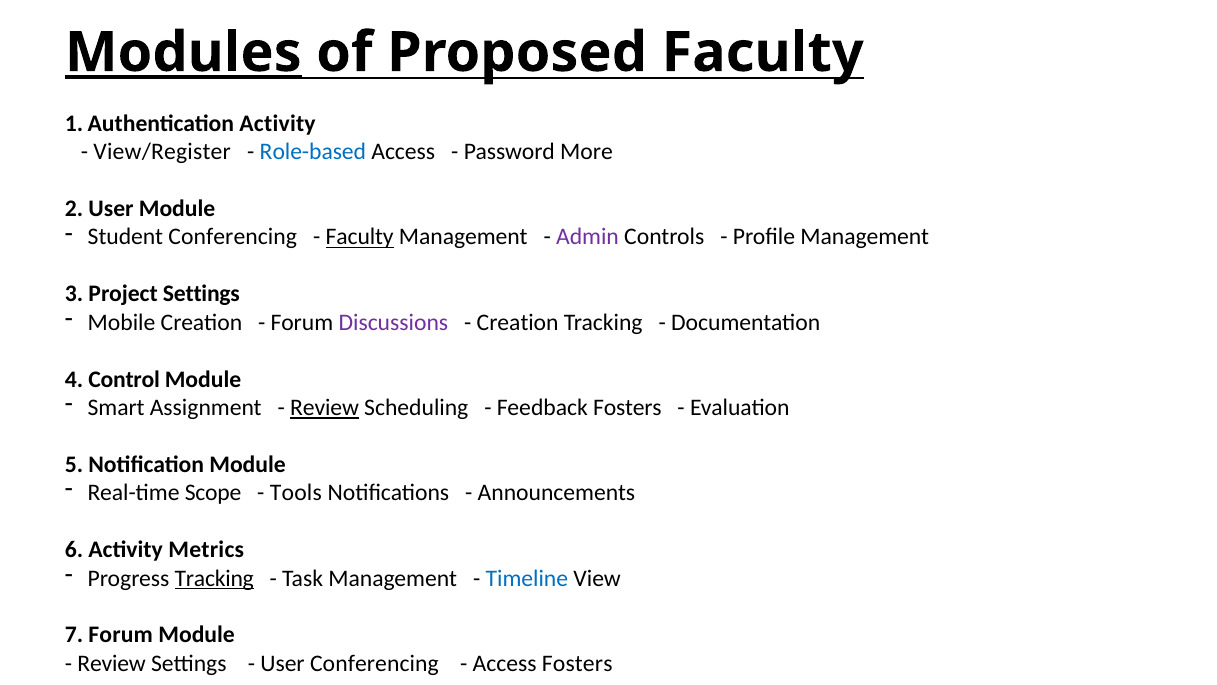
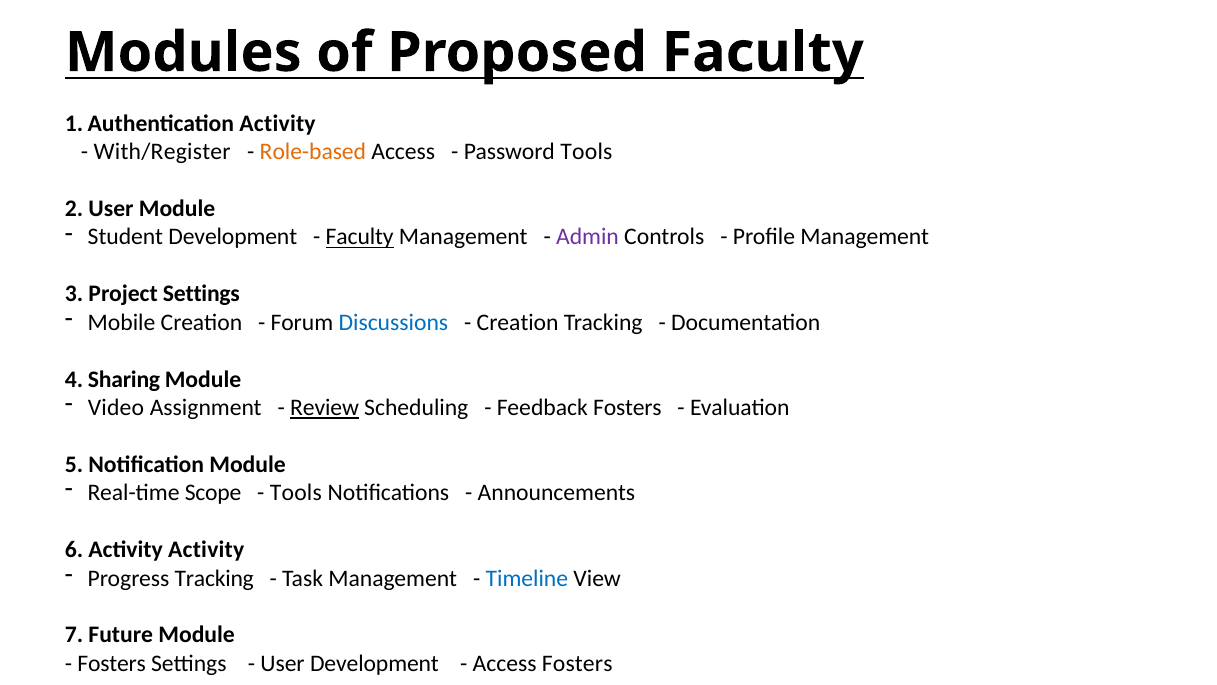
Modules underline: present -> none (183, 53)
View/Register: View/Register -> With/Register (162, 152)
Role-based colour: blue -> orange (313, 152)
Password More: More -> Tools (586, 152)
Student Conferencing: Conferencing -> Development (233, 237)
Discussions colour: purple -> blue (393, 322)
Control: Control -> Sharing (124, 379)
Smart: Smart -> Video (116, 407)
Activity Metrics: Metrics -> Activity (206, 549)
Tracking underline: present -> none (214, 578)
7 Forum: Forum -> Future (121, 635)
Review: Review -> Fosters (112, 663)
User Conferencing: Conferencing -> Development (374, 663)
